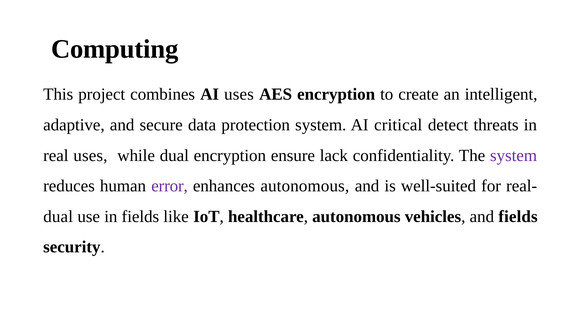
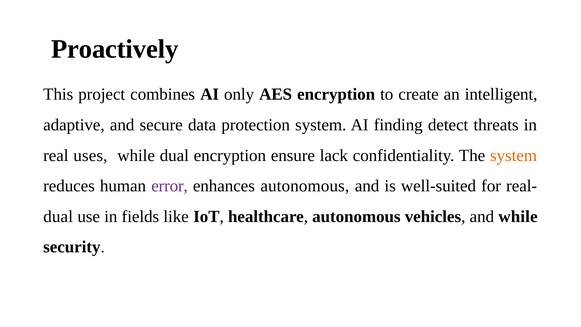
Computing: Computing -> Proactively (115, 49)
AI uses: uses -> only (239, 94)
critical: critical -> finding (398, 125)
system colour: purple -> orange (514, 155)
and fields: fields -> while (518, 216)
